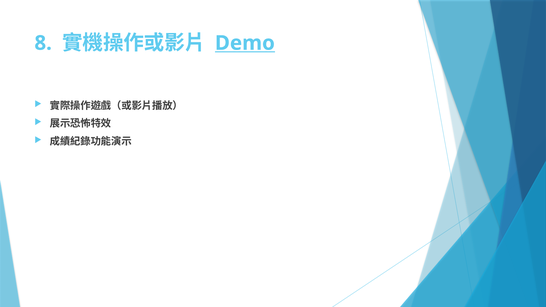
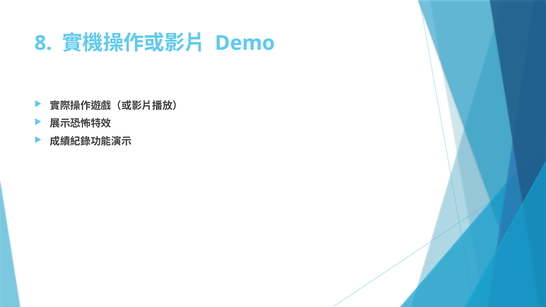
Demo underline: present -> none (245, 43)
